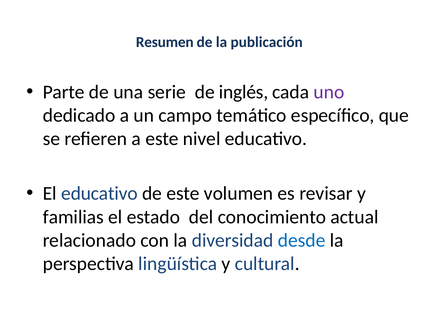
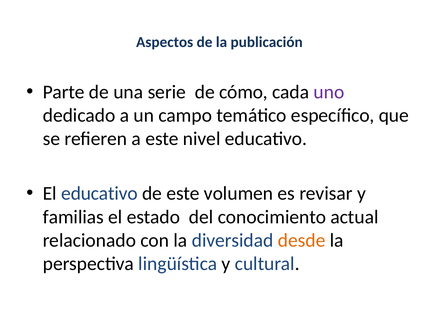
Resumen: Resumen -> Aspectos (165, 42)
inglés: inglés -> cómo (244, 92)
desde colour: blue -> orange (302, 241)
